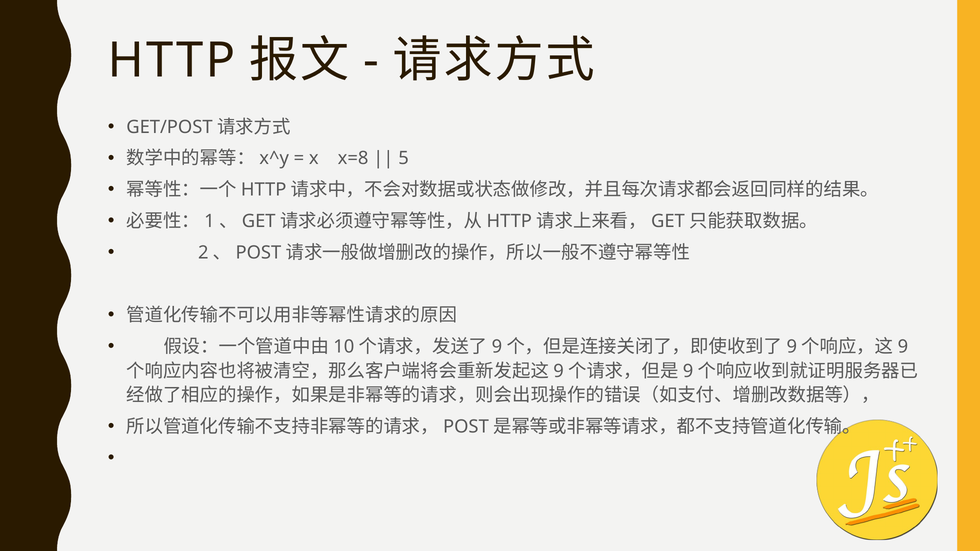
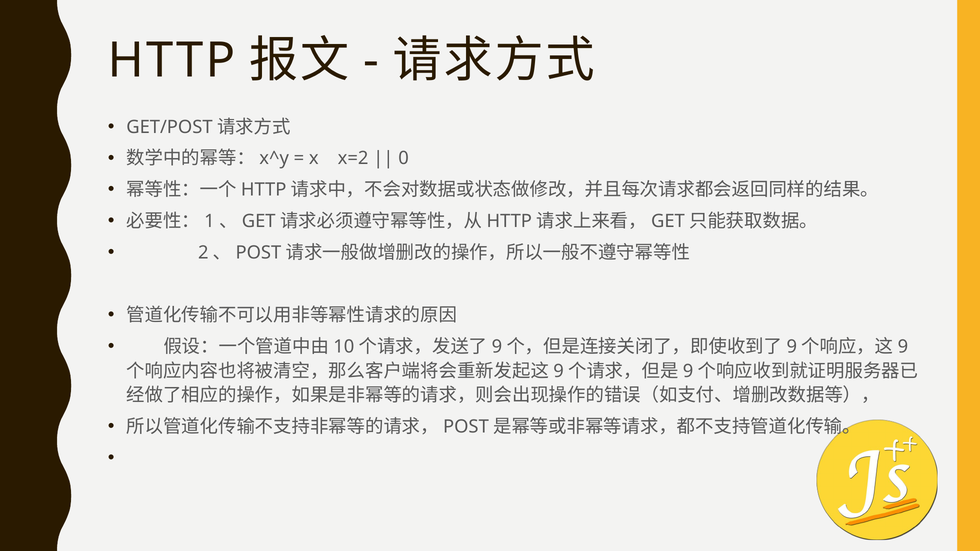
x=8: x=8 -> x=2 (353, 158)
5: 5 -> 0 (404, 158)
